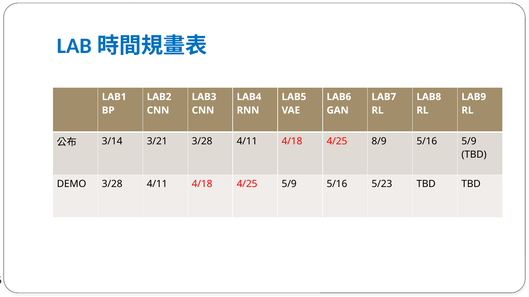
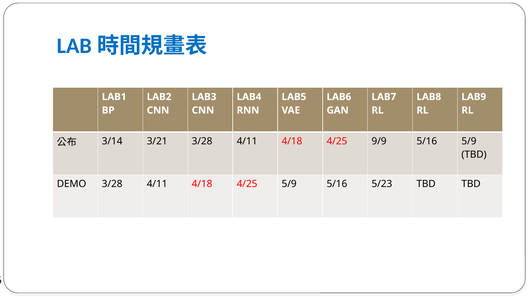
8/9: 8/9 -> 9/9 (379, 141)
